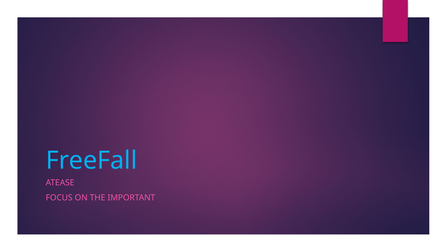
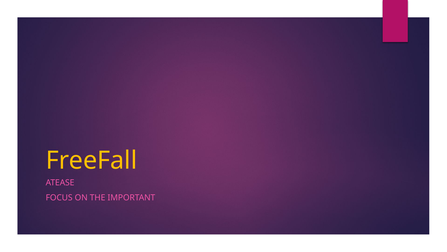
FreeFall colour: light blue -> yellow (91, 160)
